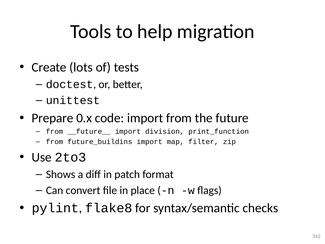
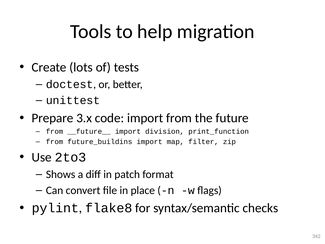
0.x: 0.x -> 3.x (84, 118)
